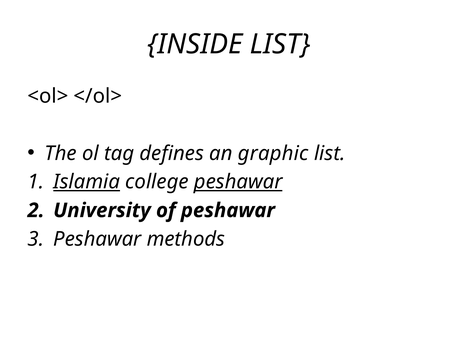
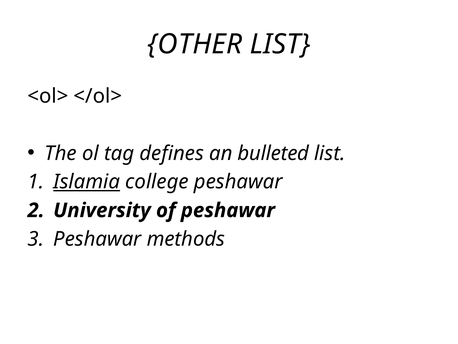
INSIDE: INSIDE -> OTHER (195, 44)
graphic: graphic -> bulleted (273, 153)
peshawar underline: present -> none (238, 182)
